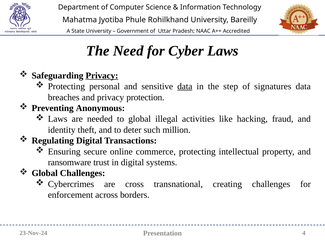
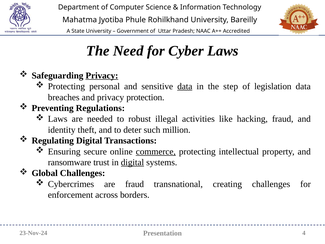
signatures: signatures -> legislation (273, 86)
Anonymous: Anonymous -> Regulations (100, 108)
to global: global -> robust (140, 119)
commerce underline: none -> present (156, 151)
digital underline: none -> present (132, 162)
are cross: cross -> fraud (135, 184)
